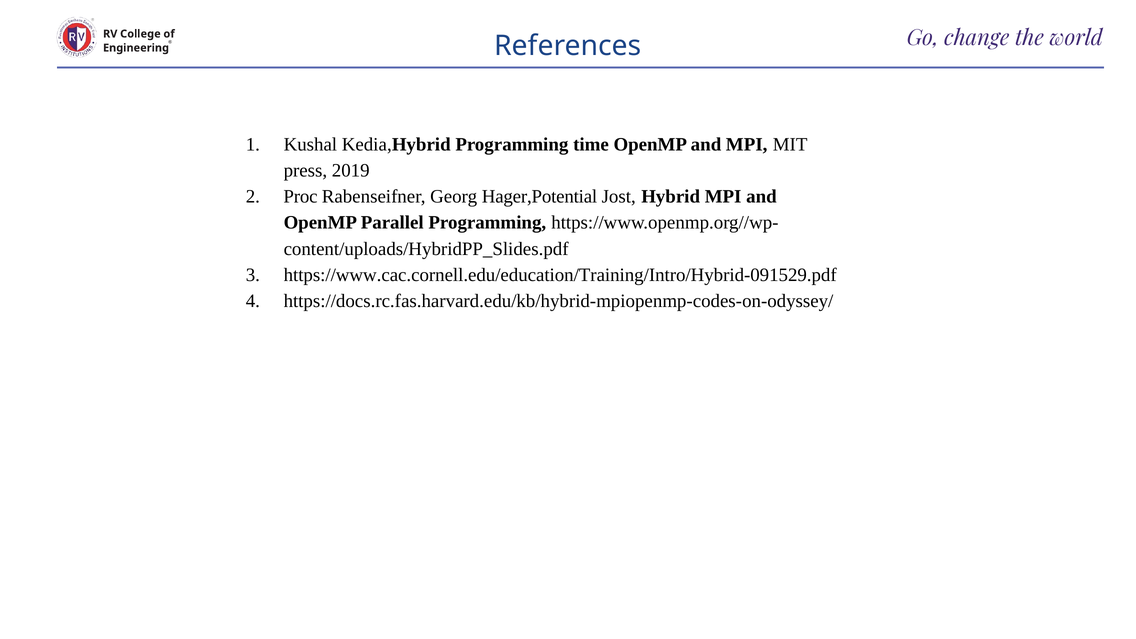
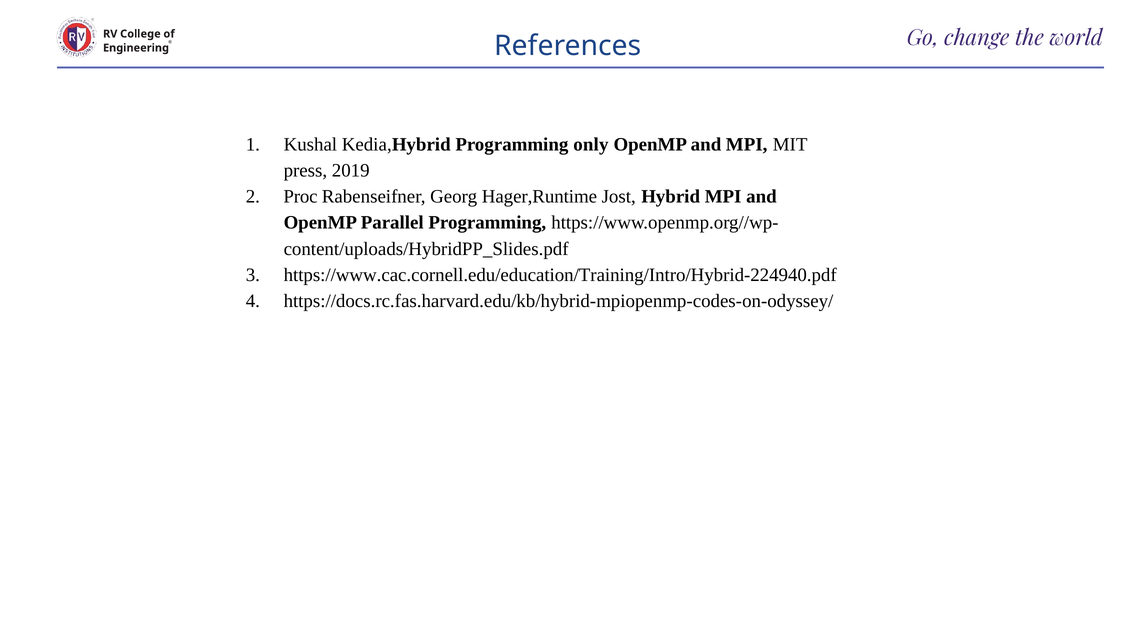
time: time -> only (591, 144)
Hager,Potential: Hager,Potential -> Hager,Runtime (539, 197)
https://www.cac.cornell.edu/education/Training/Intro/Hybrid-091529.pdf: https://www.cac.cornell.edu/education/Training/Intro/Hybrid-091529.pdf -> https://www.cac.cornell.edu/education/Training/Intro/Hybrid-224940.pdf (560, 275)
